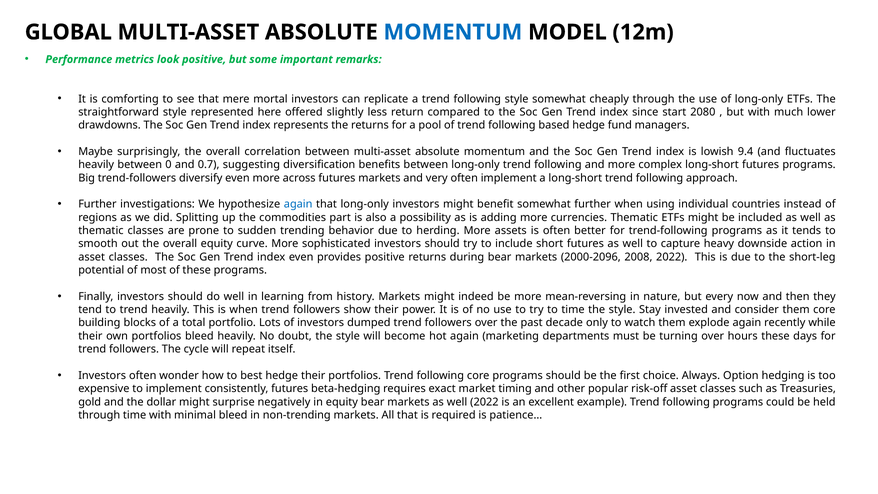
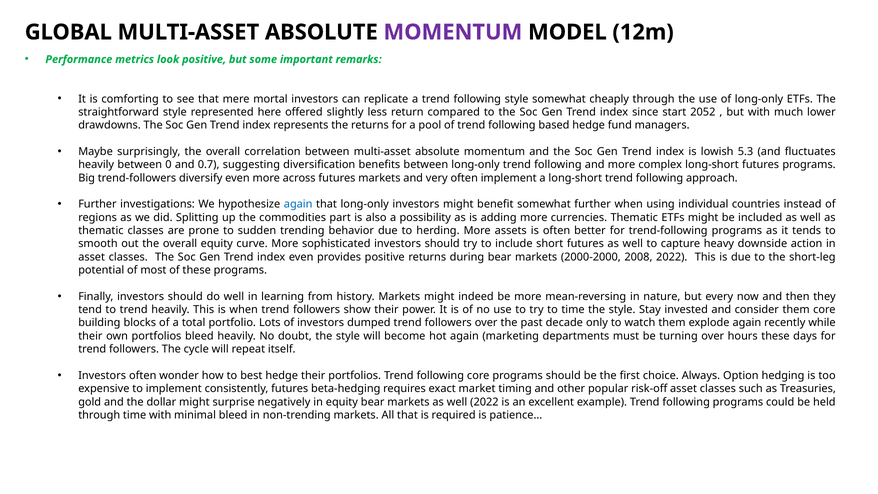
MOMENTUM colour: blue -> purple (453, 32)
2080: 2080 -> 2052 (703, 112)
9.4: 9.4 -> 5.3 (746, 152)
2000-2096: 2000-2096 -> 2000-2000 (591, 257)
